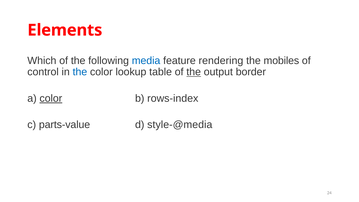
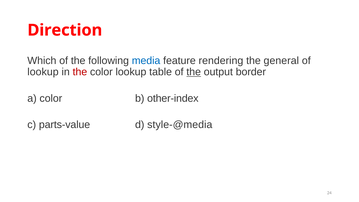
Elements: Elements -> Direction (65, 30)
mobiles: mobiles -> general (281, 61)
control: control -> lookup (43, 72)
the colour: blue -> red (80, 72)
color underline: present -> none (51, 98)
rows-index: rows-index -> other-index (173, 98)
